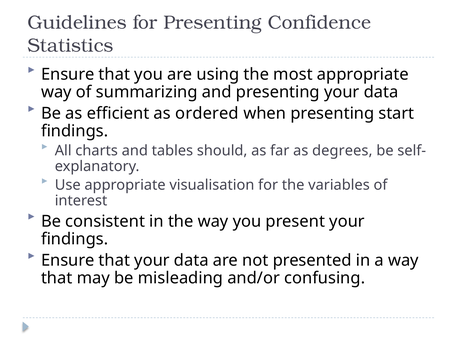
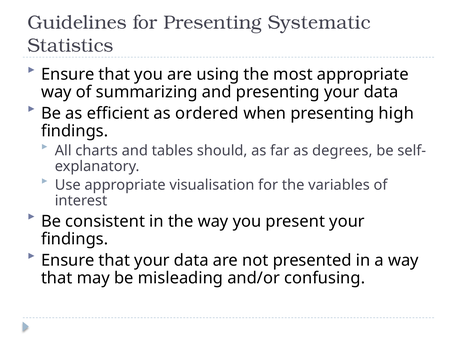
Confidence: Confidence -> Systematic (319, 23)
start: start -> high (396, 113)
